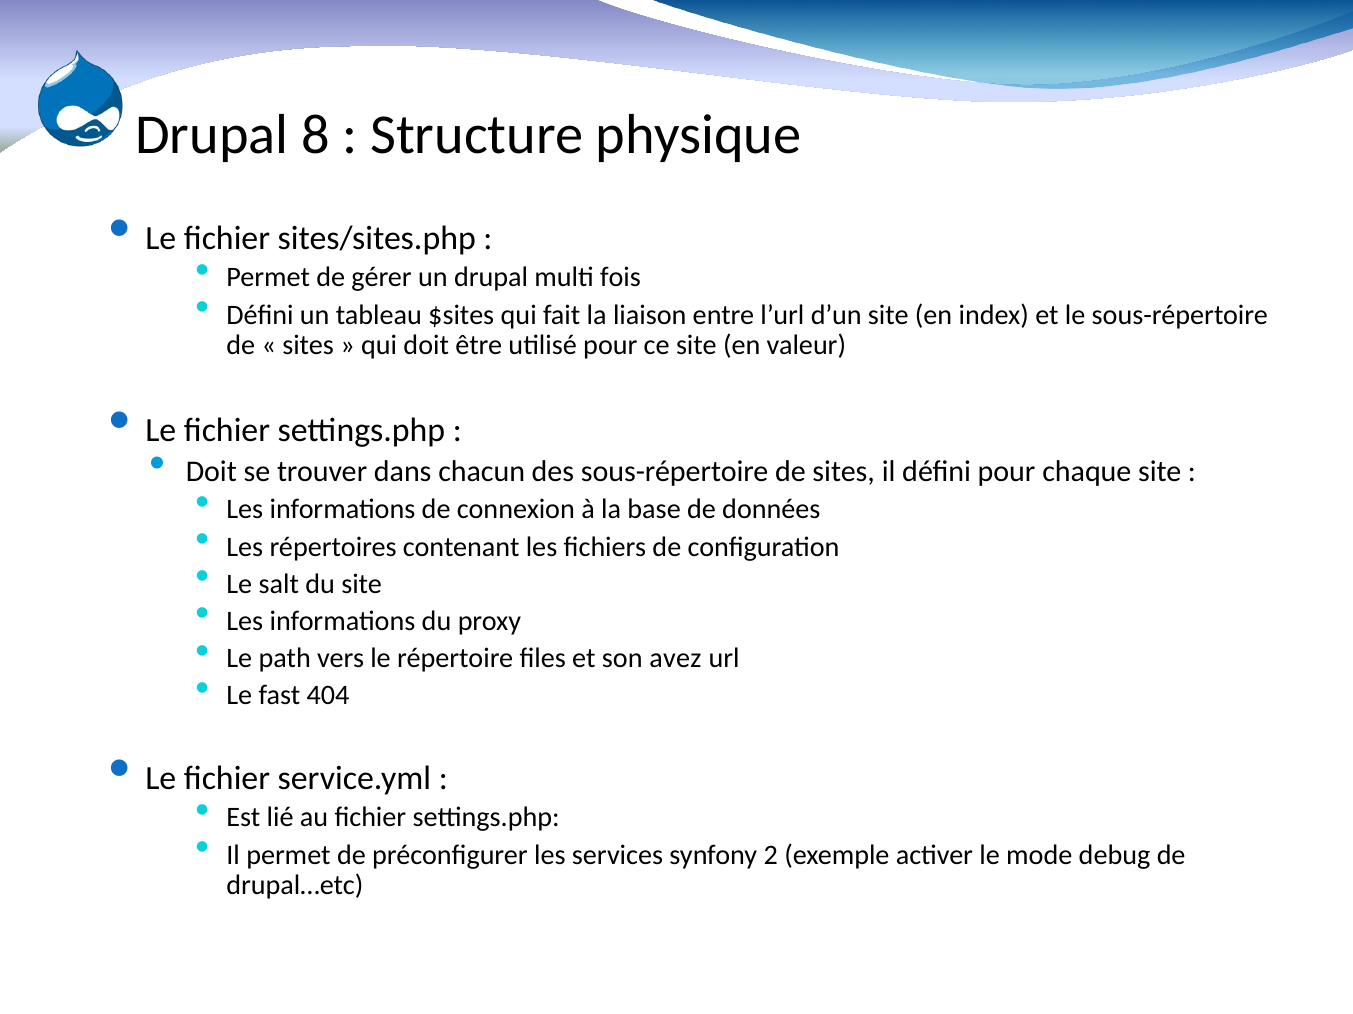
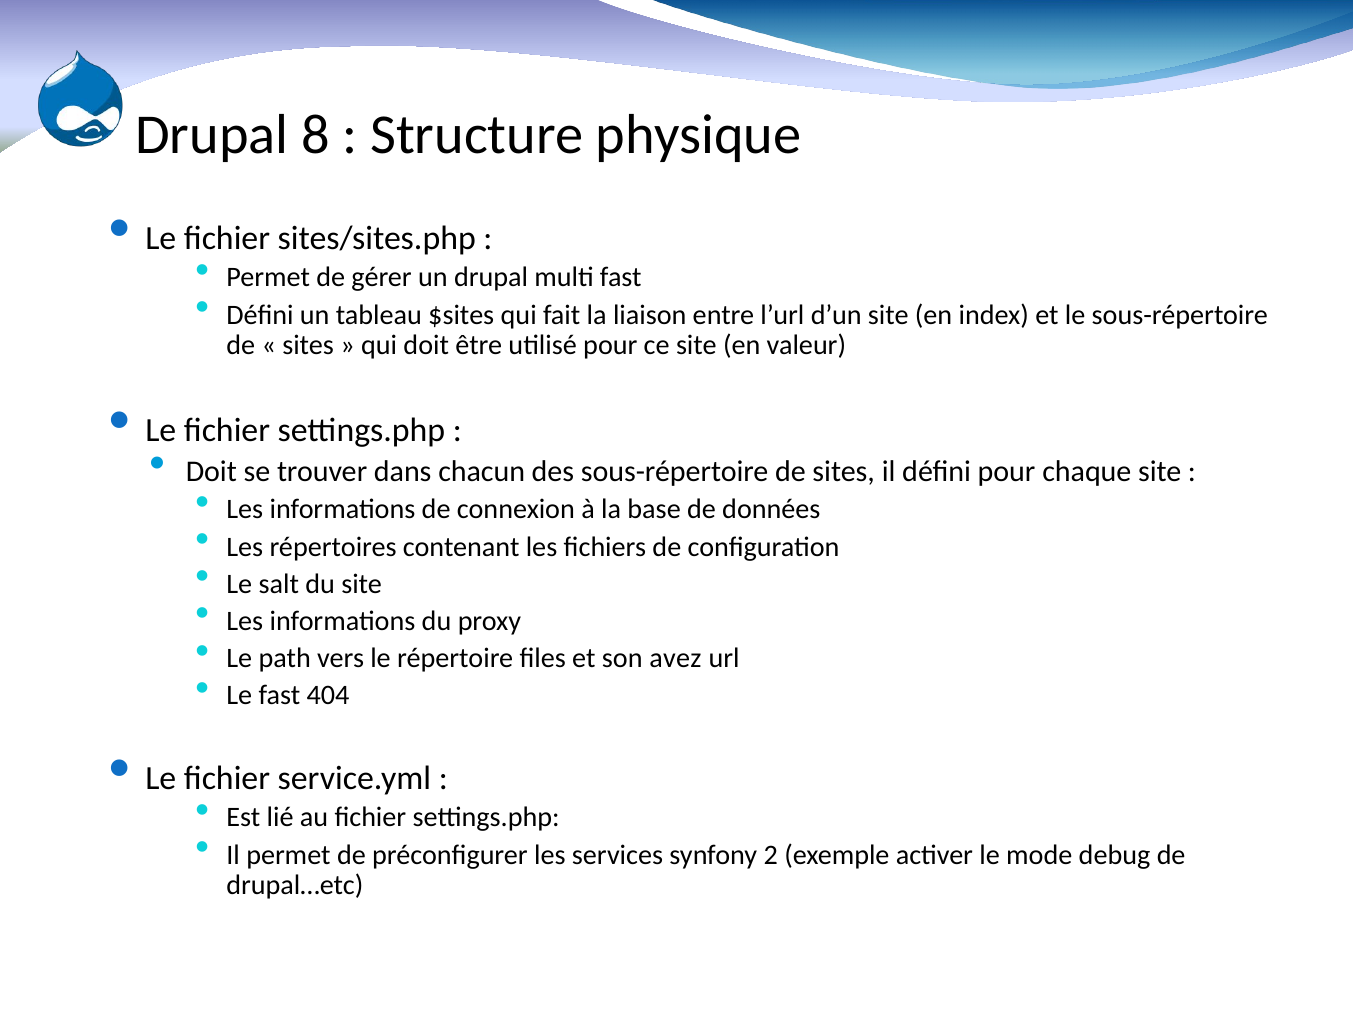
multi fois: fois -> fast (621, 278)
